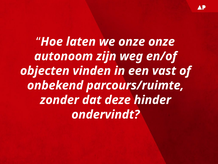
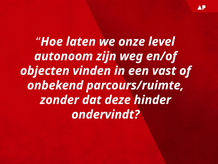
onze onze: onze -> level (162, 42)
